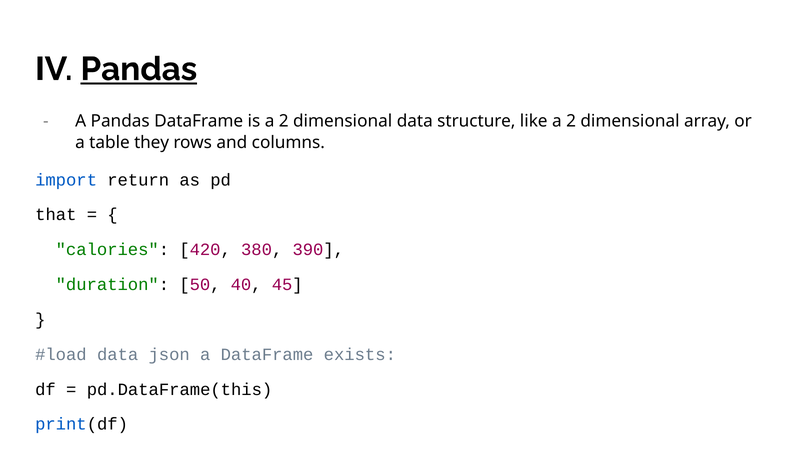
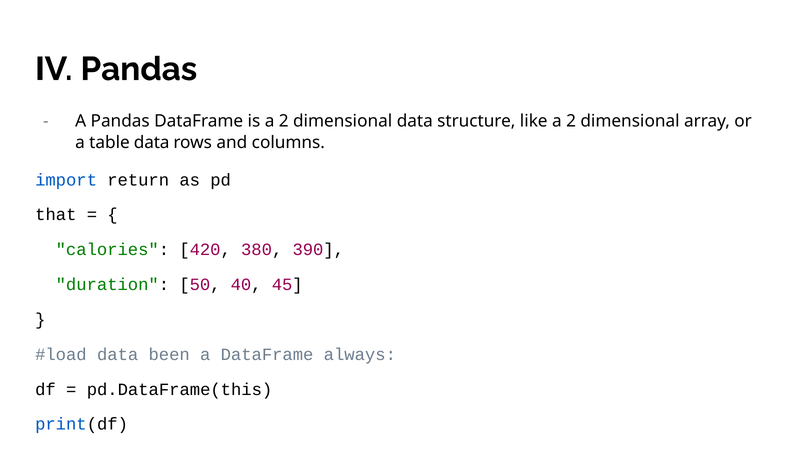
Pandas underline: present -> none (139, 69)
table they: they -> data (152, 143)
json: json -> been (169, 355)
exists: exists -> always (360, 355)
